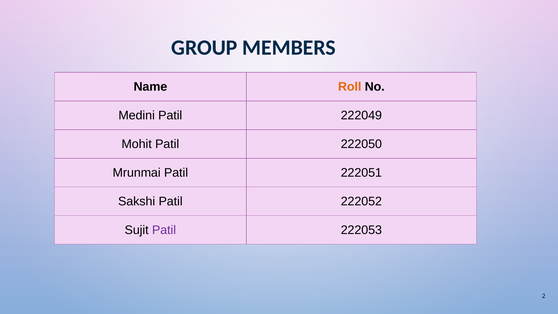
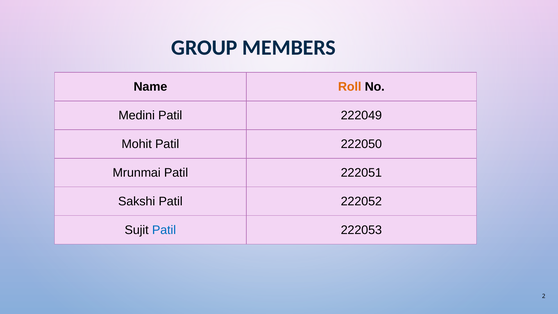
Patil colour: purple -> blue (164, 230)
